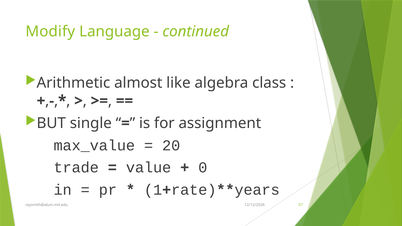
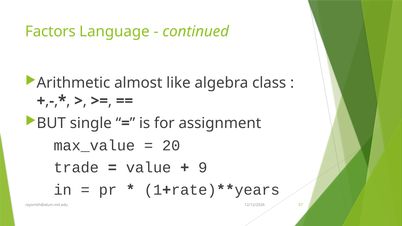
Modify: Modify -> Factors (50, 32)
0: 0 -> 9 (203, 168)
